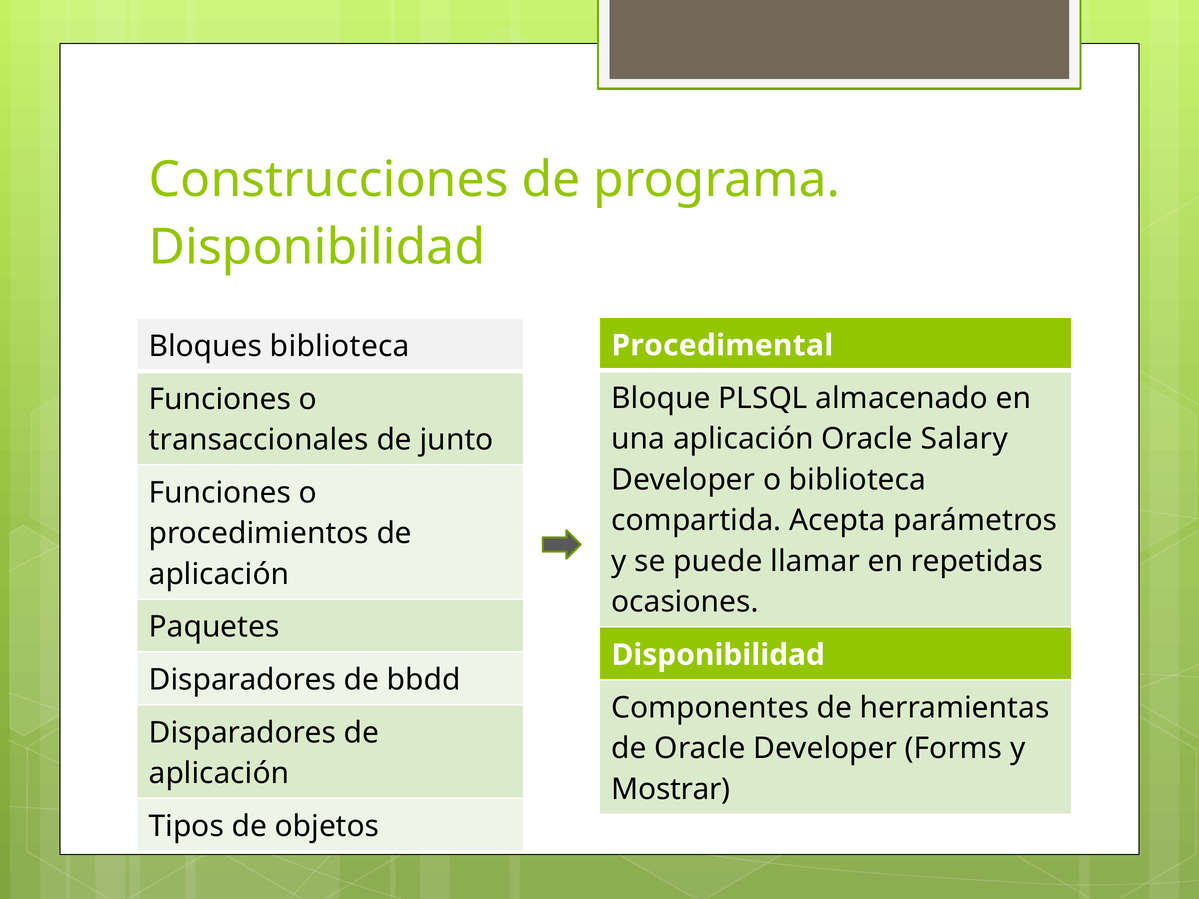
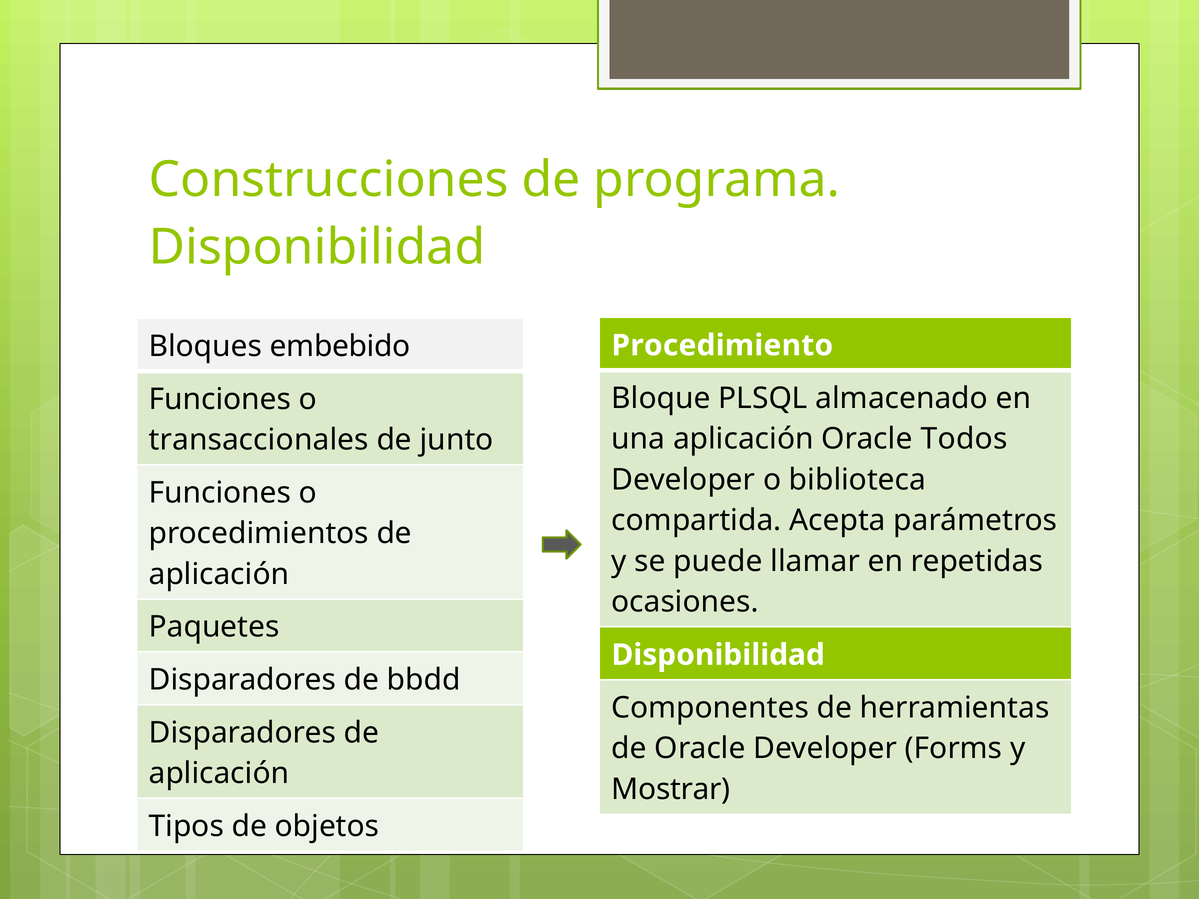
Bloques biblioteca: biblioteca -> embebido (340, 346)
Procedimental: Procedimental -> Procedimiento (722, 346)
Salary: Salary -> Todos (964, 439)
